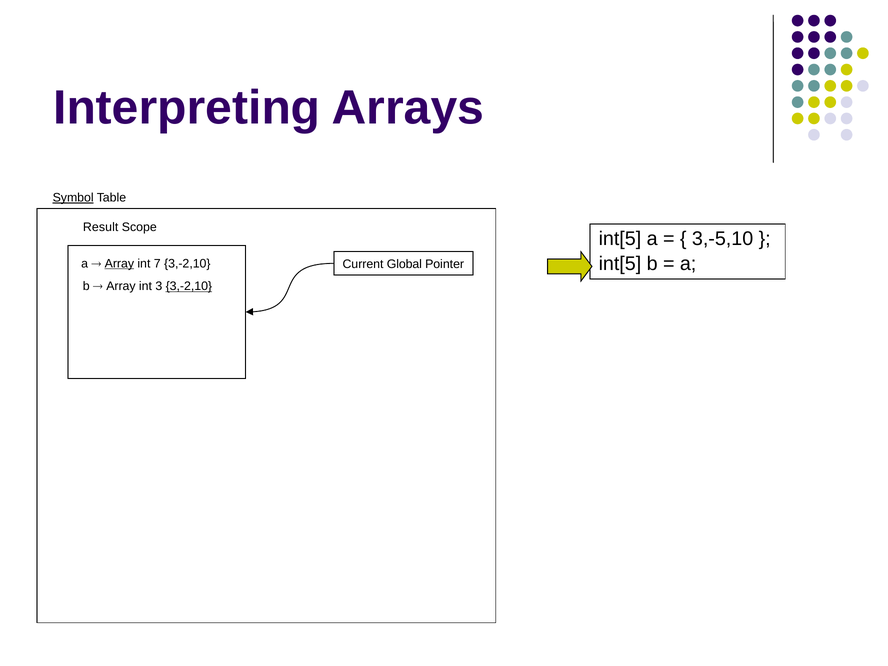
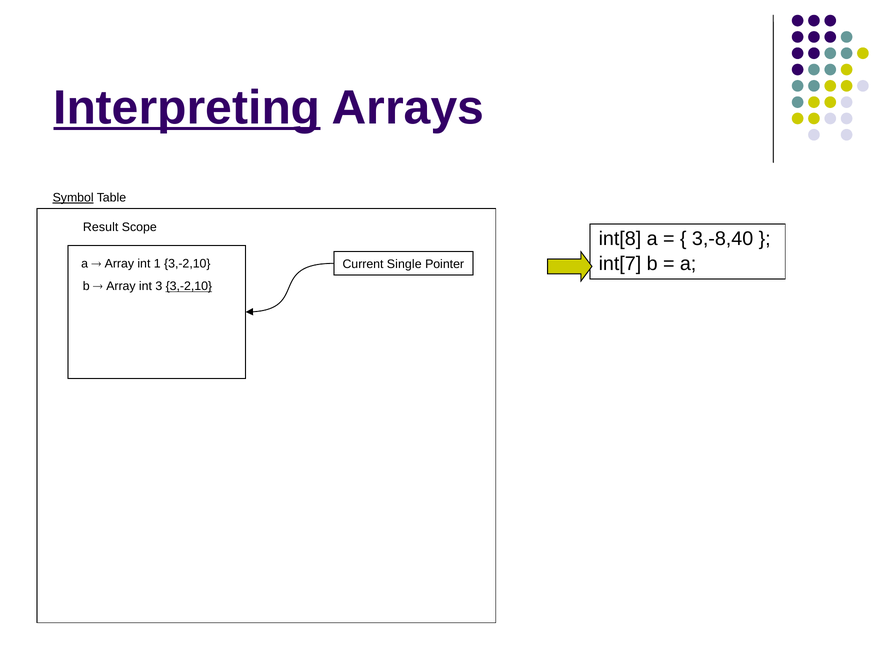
Interpreting underline: none -> present (187, 108)
int[5: int[5 -> int[8 (620, 239)
3,-5,10: 3,-5,10 -> 3,-8,40 (723, 239)
int[5: int[5 -> int[7 (620, 264)
Array underline: present -> none (119, 263)
7: 7 -> 1 (157, 263)
Global: Global -> Single (404, 264)
